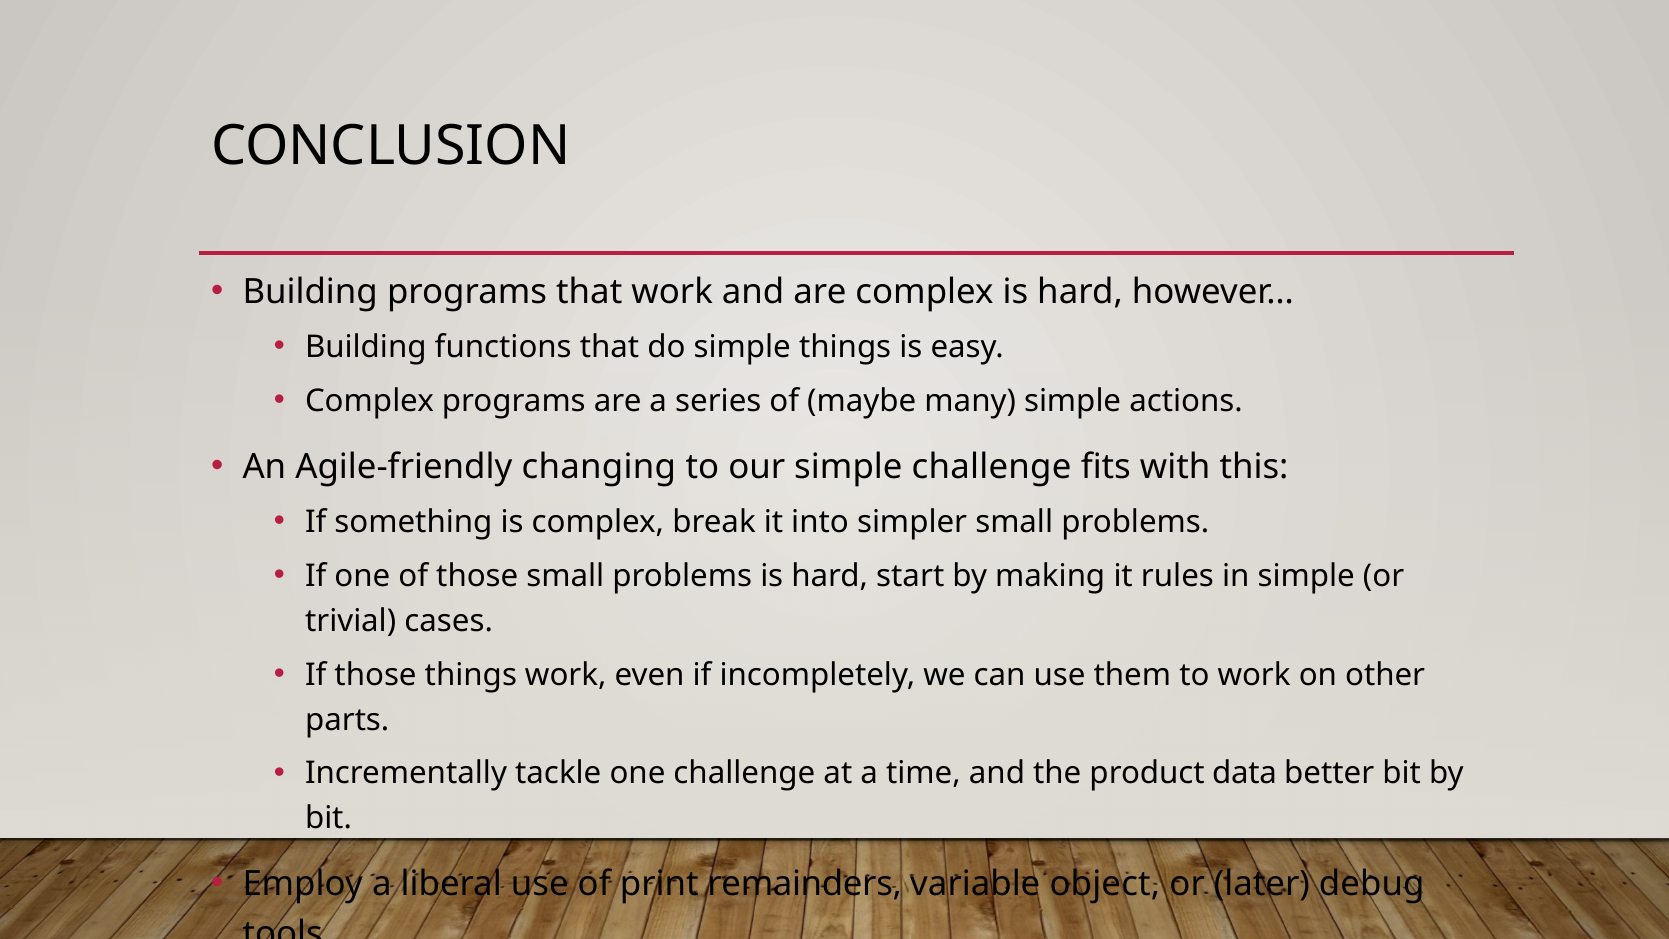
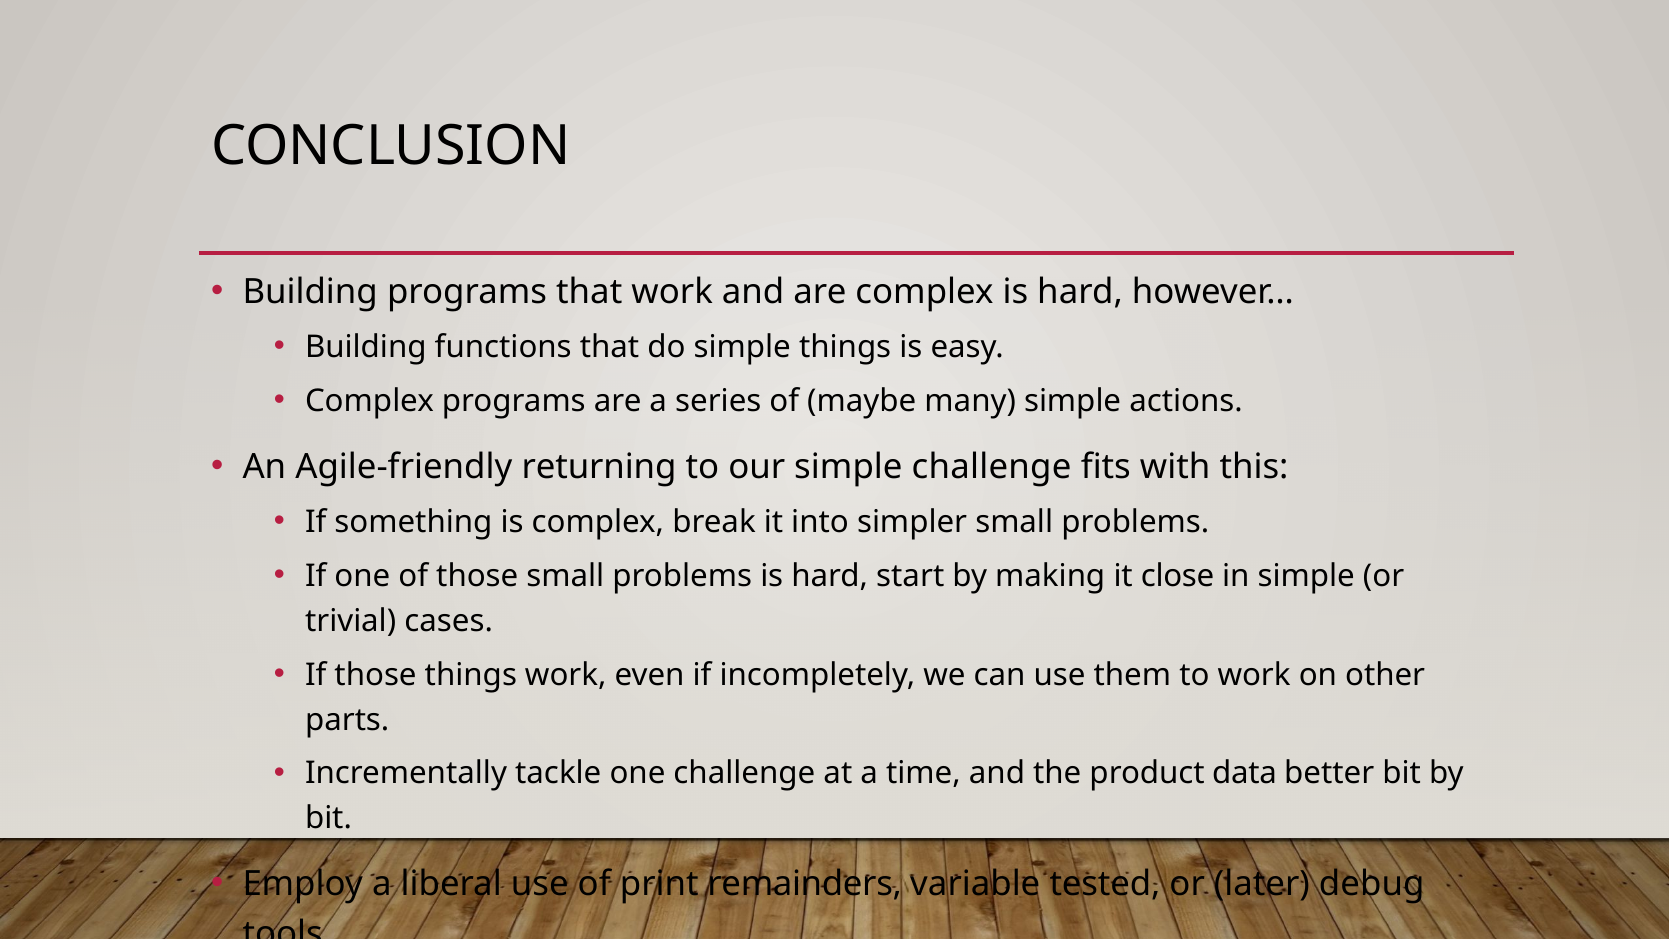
changing: changing -> returning (599, 467)
rules: rules -> close (1178, 576)
object: object -> tested (1105, 884)
